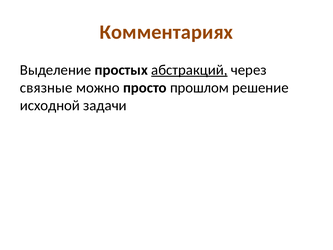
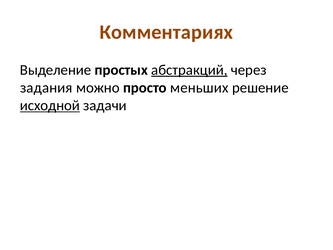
связные: связные -> задания (46, 88)
прошлом: прошлом -> меньших (199, 88)
исходной underline: none -> present (50, 105)
